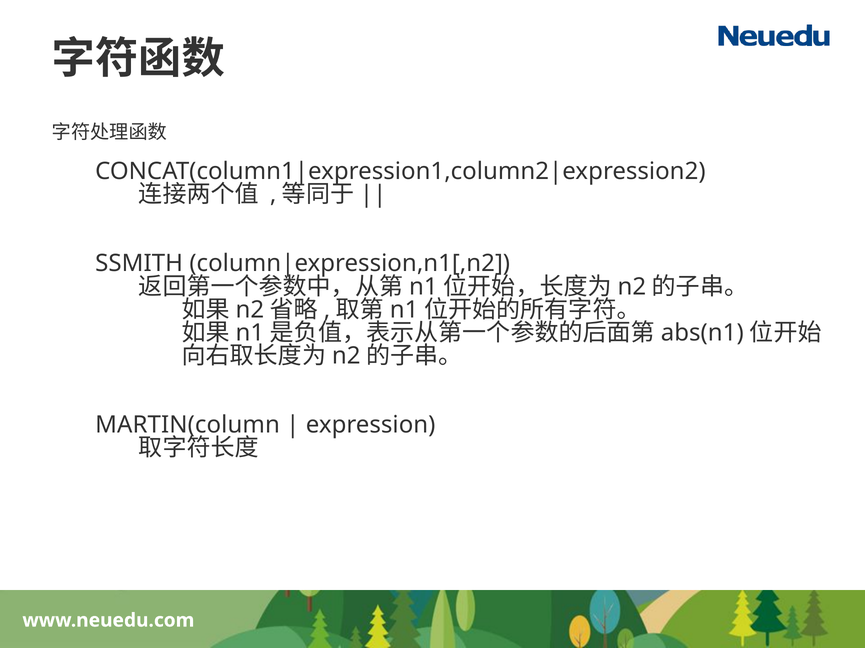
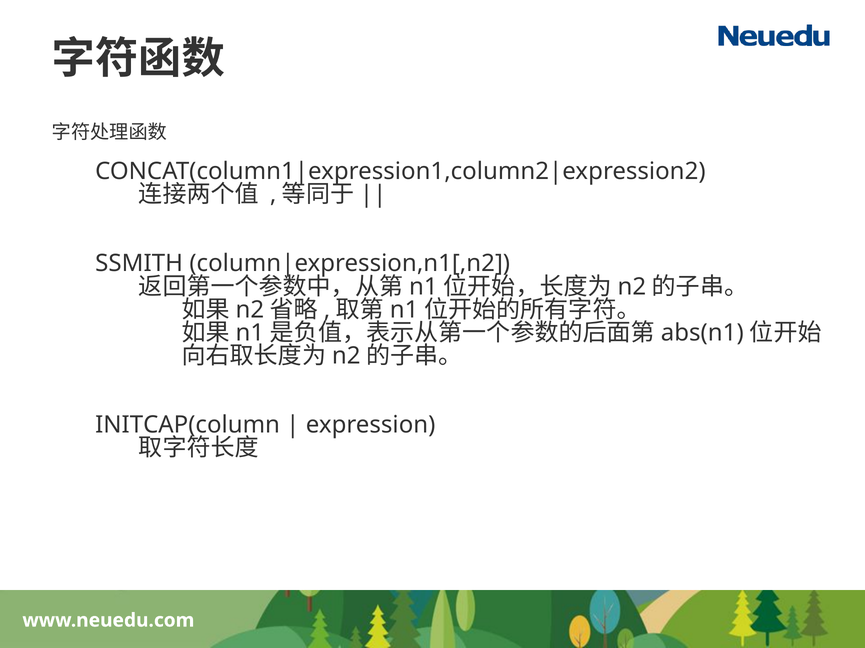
MARTIN(column: MARTIN(column -> INITCAP(column (188, 425)
